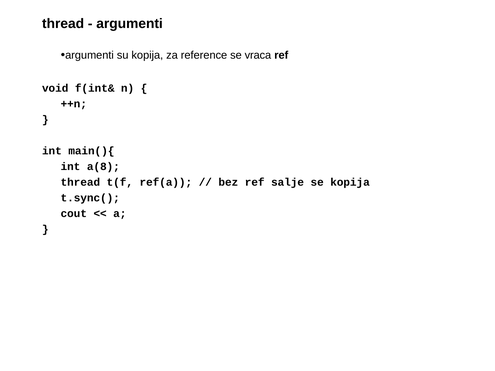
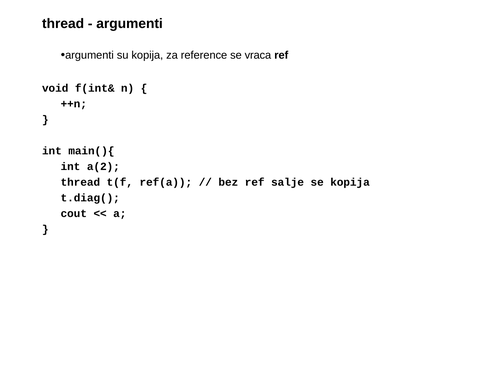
a(8: a(8 -> a(2 (103, 167)
t.sync(: t.sync( -> t.diag( (90, 198)
